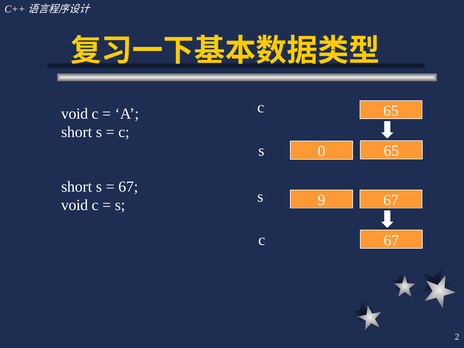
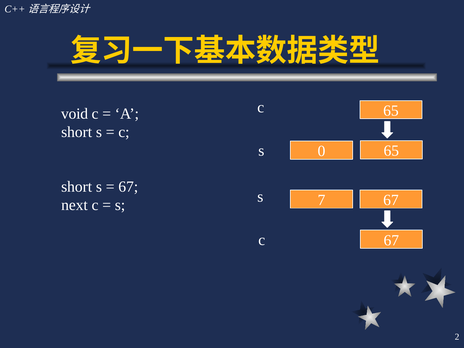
void: void -> next (74, 205)
9: 9 -> 7 (321, 200)
